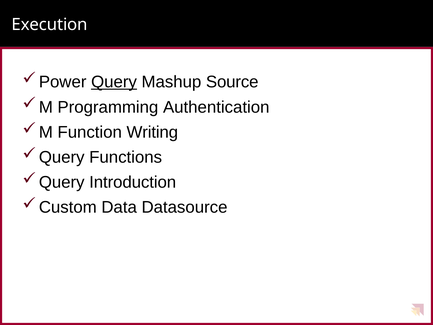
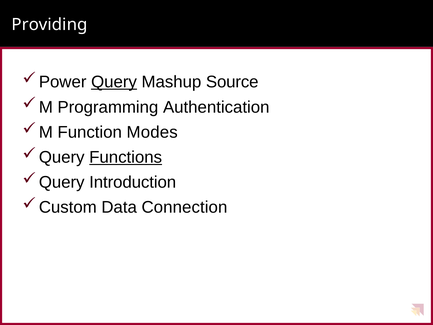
Execution: Execution -> Providing (50, 25)
Writing: Writing -> Modes (152, 132)
Functions underline: none -> present (126, 157)
Datasource: Datasource -> Connection (184, 207)
